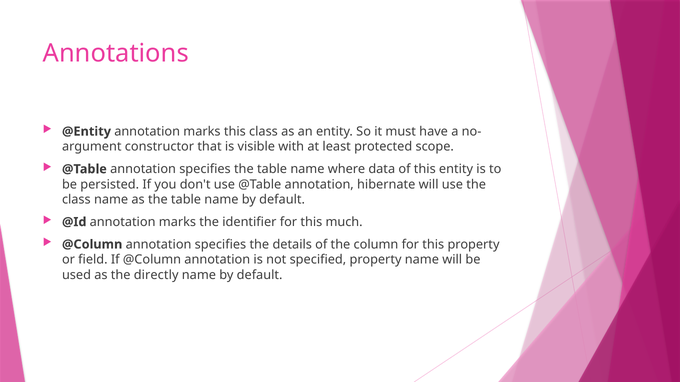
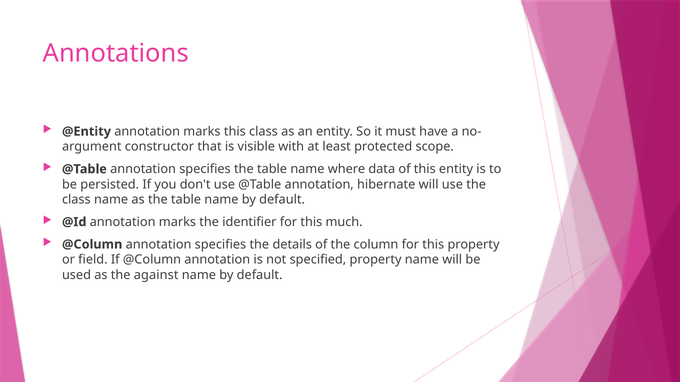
directly: directly -> against (156, 275)
